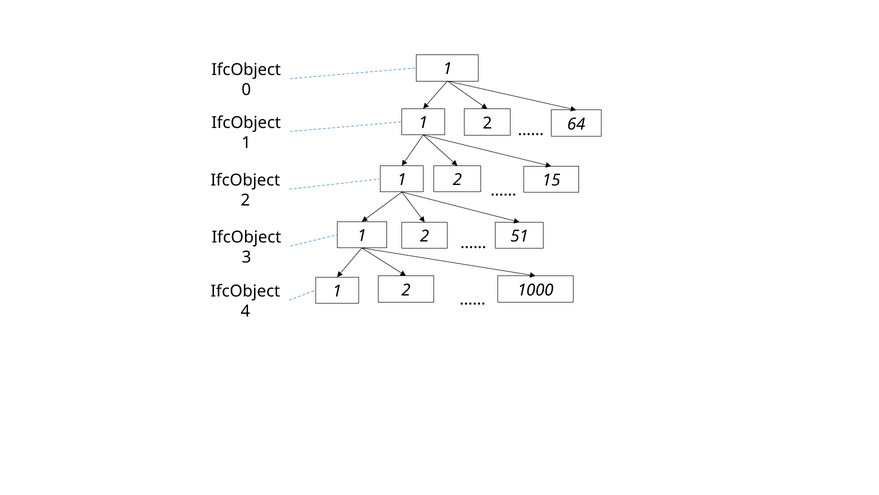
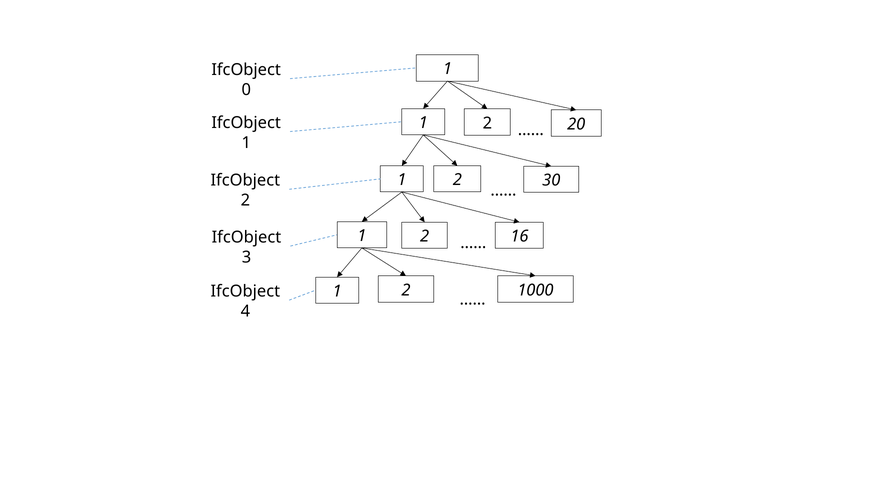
64: 64 -> 20 (576, 124)
15: 15 -> 30 (551, 180)
51: 51 -> 16 (519, 236)
